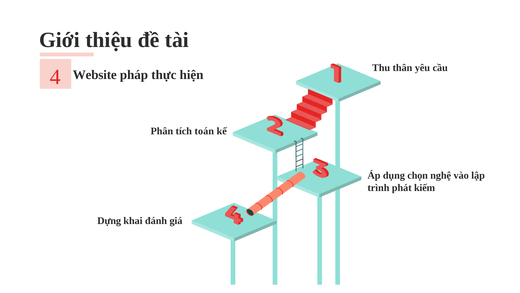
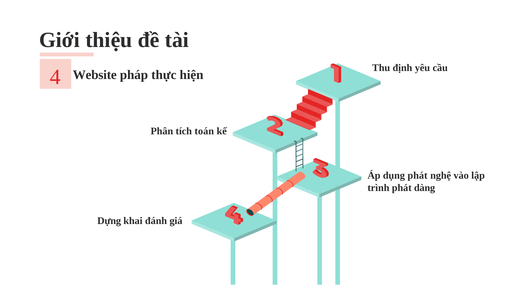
thân: thân -> định (402, 68)
dụng chọn: chọn -> phát (418, 175)
kiếm: kiếm -> dàng (425, 187)
